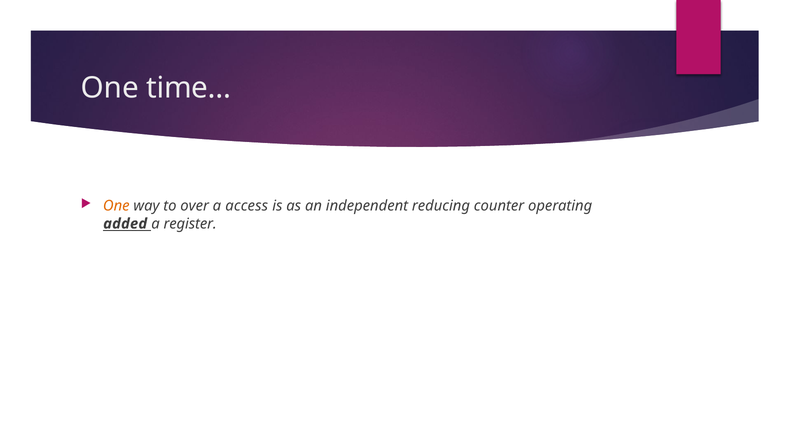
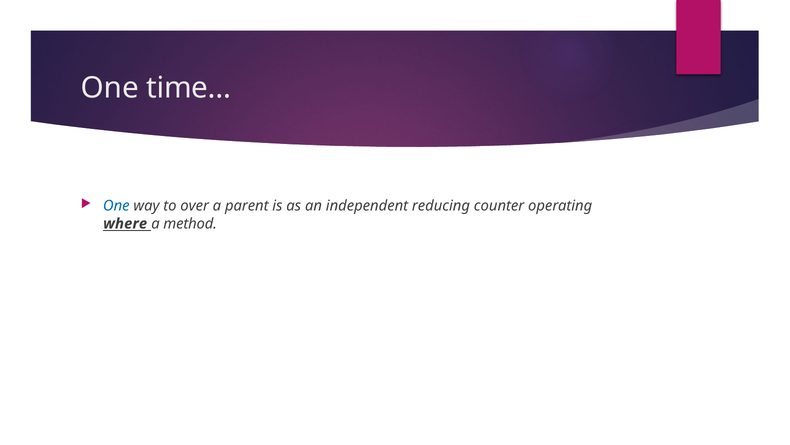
One colour: orange -> blue (116, 206)
access: access -> parent (247, 206)
added: added -> where (125, 223)
register: register -> method (190, 223)
